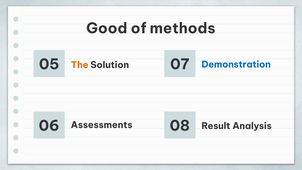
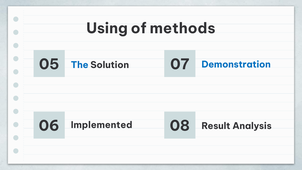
Good: Good -> Using (107, 29)
The colour: orange -> blue (80, 65)
Assessments: Assessments -> Implemented (102, 125)
